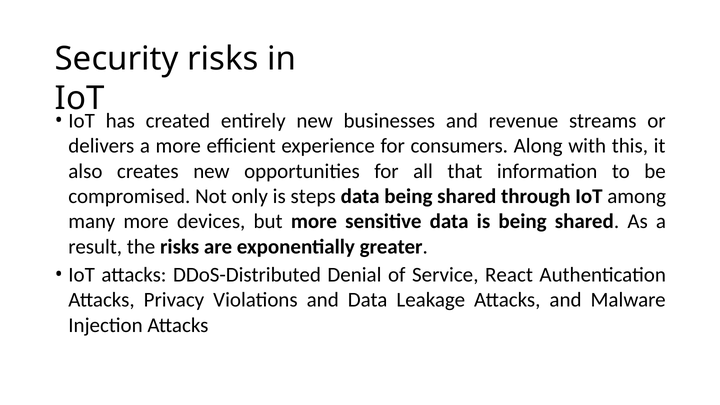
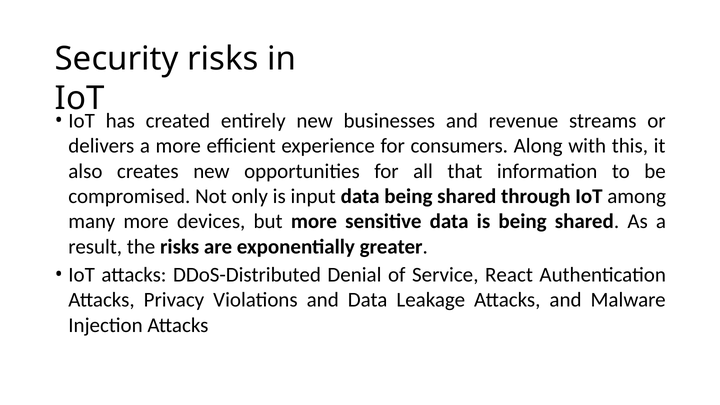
steps: steps -> input (313, 196)
